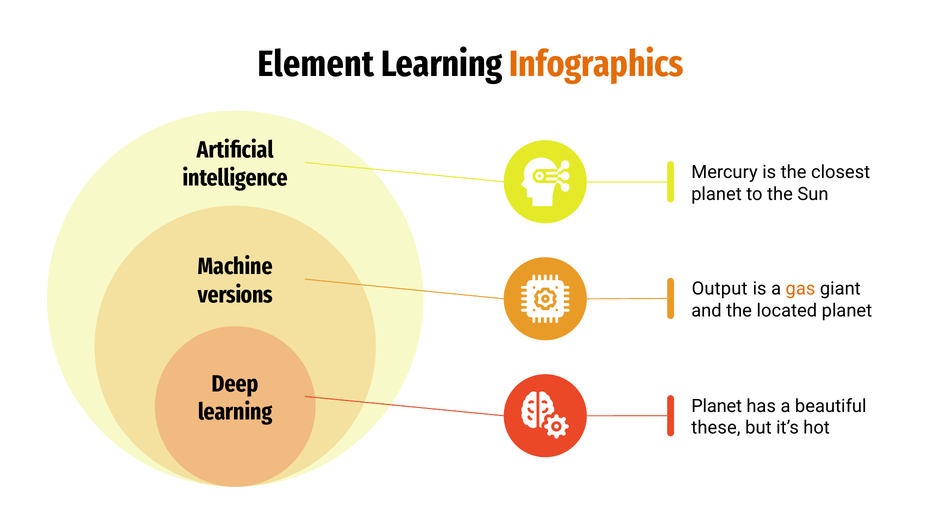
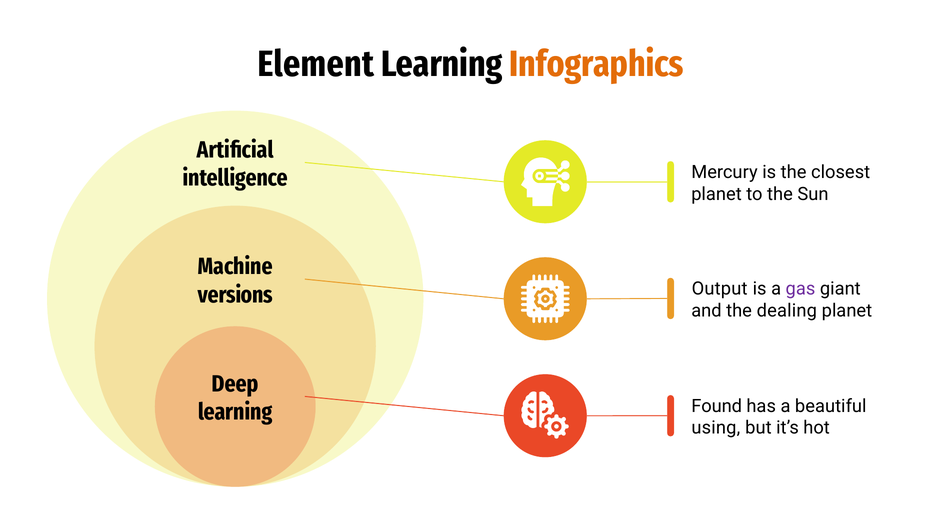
gas colour: orange -> purple (800, 289)
located: located -> dealing (787, 311)
Planet: Planet -> Found (717, 406)
these: these -> using (716, 428)
